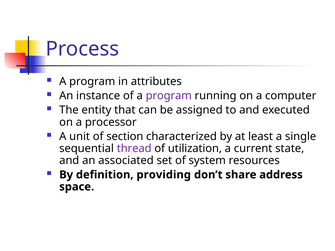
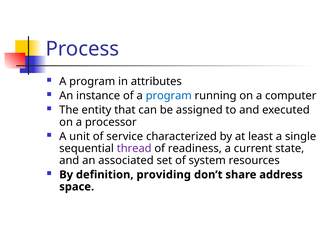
program colour: purple -> blue (169, 96)
section: section -> service (125, 136)
utilization: utilization -> readiness (195, 149)
